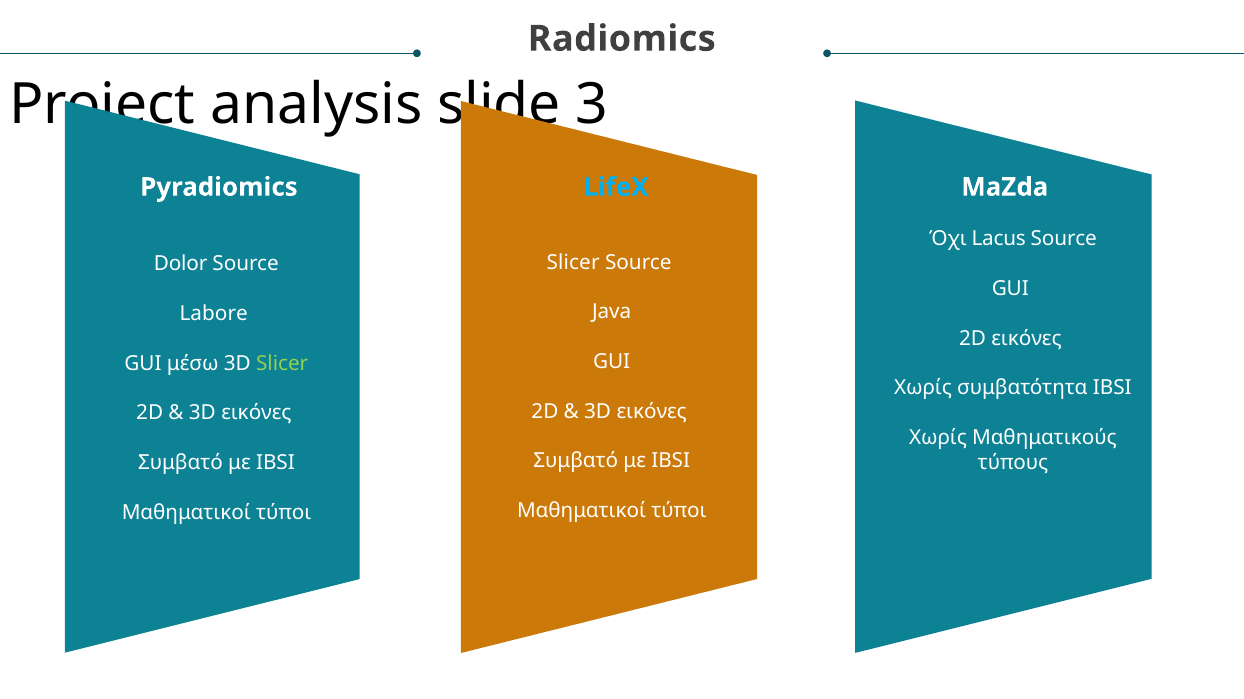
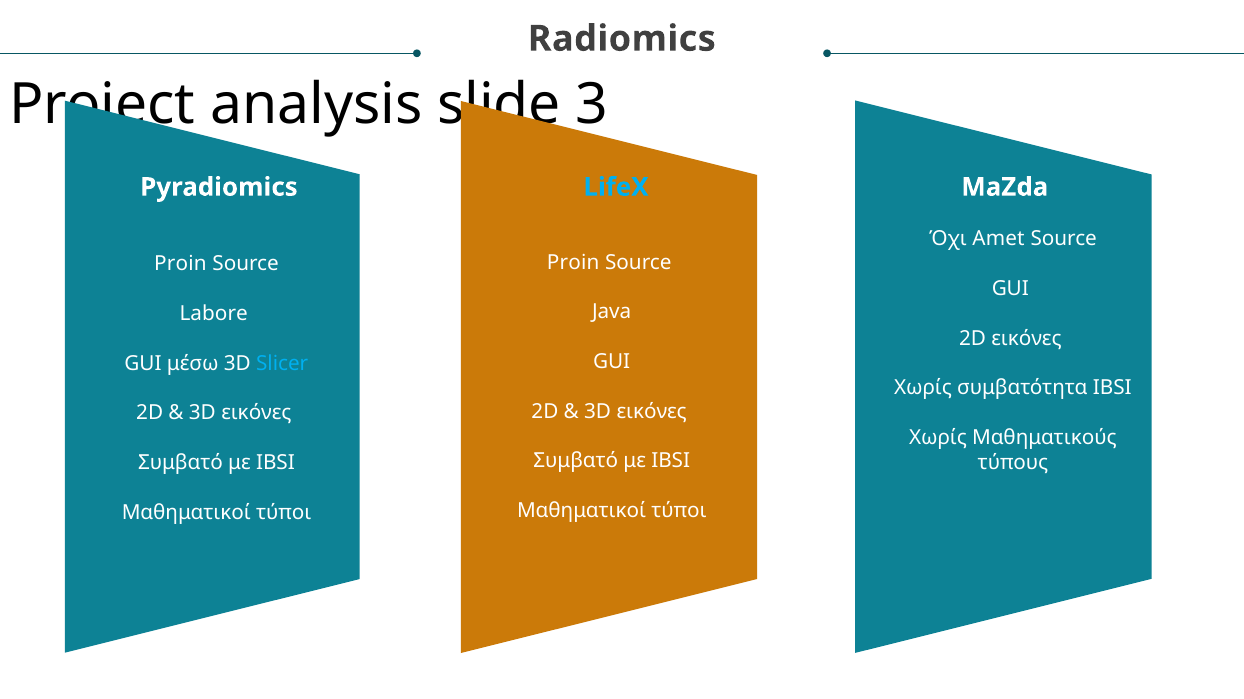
Lacus: Lacus -> Amet (999, 239)
Slicer: Slicer -> Proin (573, 263)
Dolor: Dolor -> Proin (180, 264)
Slicer colour: light green -> light blue (282, 364)
